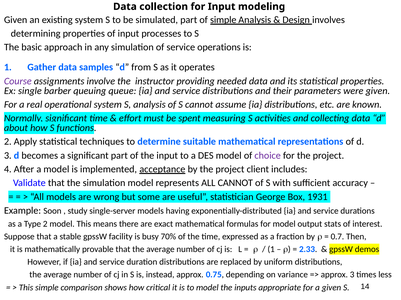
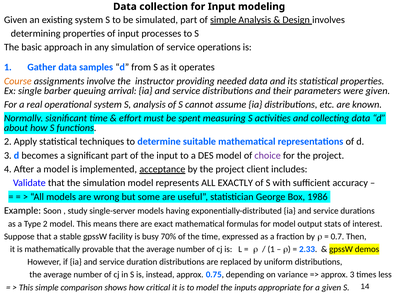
Course colour: purple -> orange (18, 81)
queue: queue -> arrival (122, 91)
ALL CANNOT: CANNOT -> EXACTLY (235, 183)
1931: 1931 -> 1986 (317, 197)
